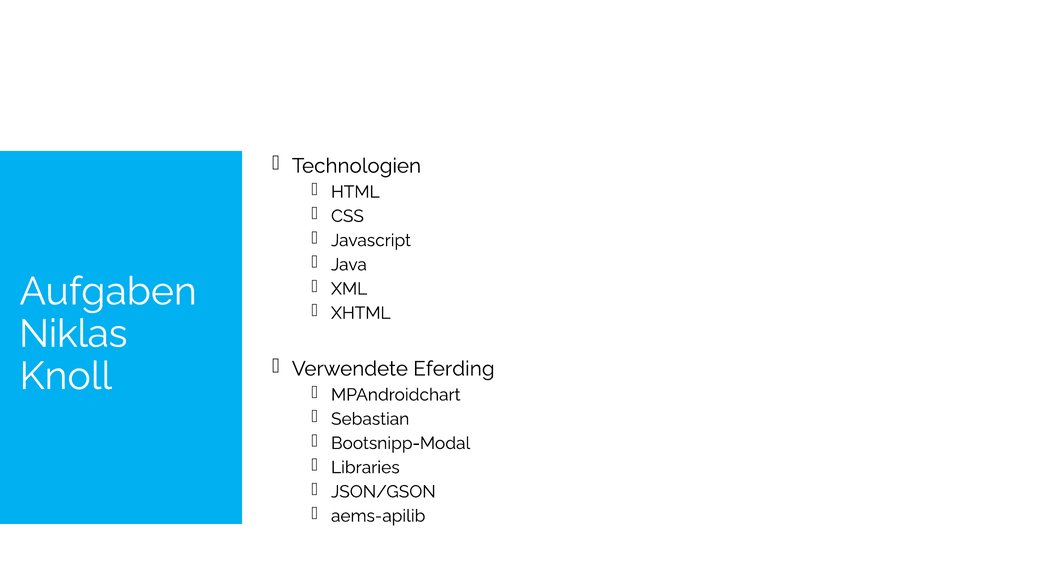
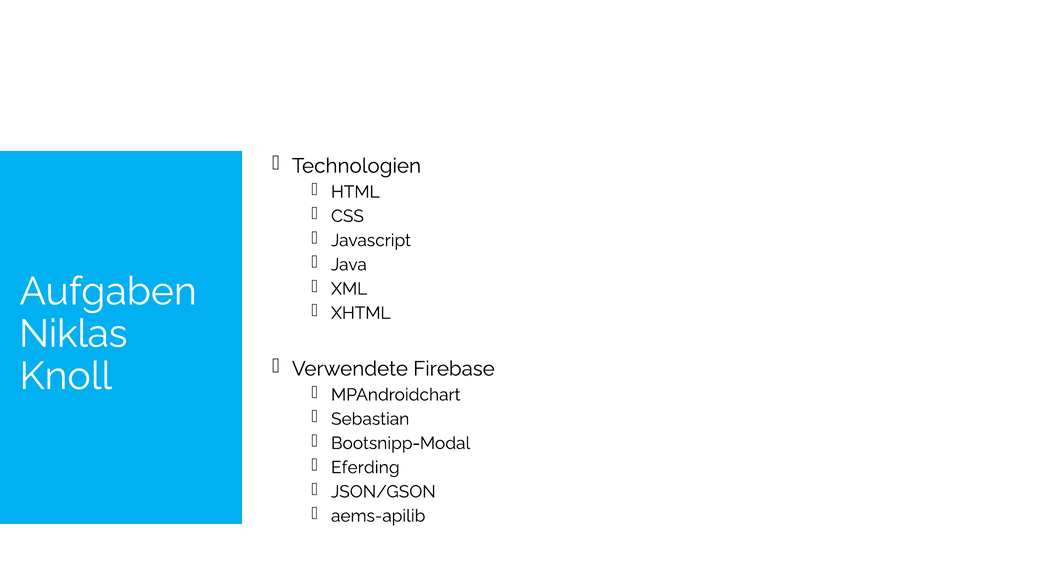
Eferding: Eferding -> Firebase (454, 369)
Libraries: Libraries -> Eferding (365, 467)
